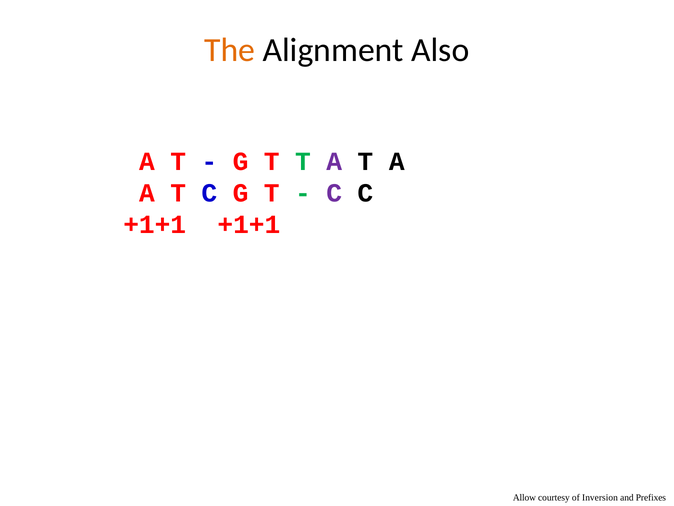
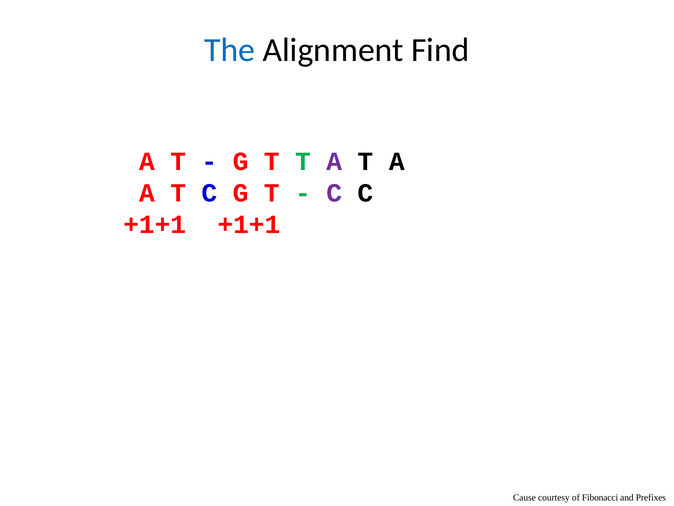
The colour: orange -> blue (230, 50)
Also: Also -> Find (440, 50)
Allow: Allow -> Cause (524, 497)
Inversion: Inversion -> Fibonacci (600, 497)
